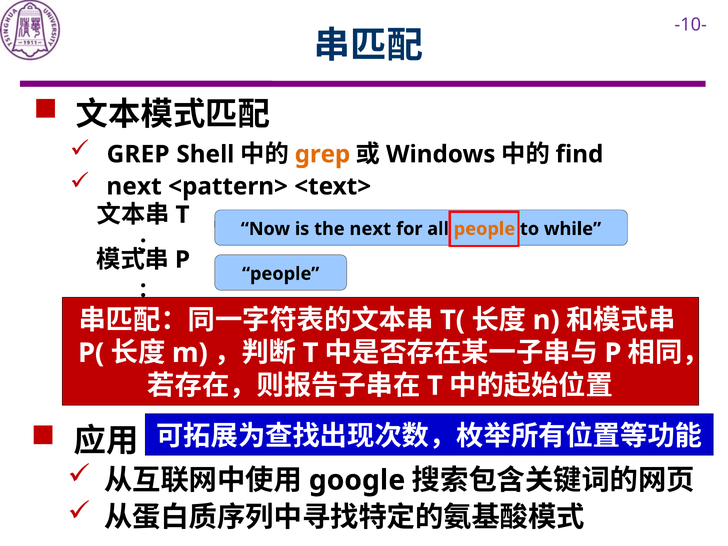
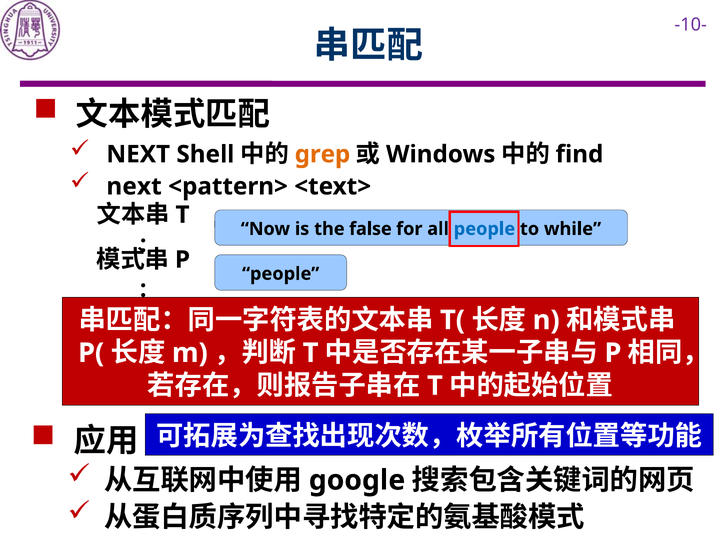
GREP: GREP -> NEXT (138, 154)
the next: next -> false (370, 229)
people colour: orange -> blue (484, 229)
